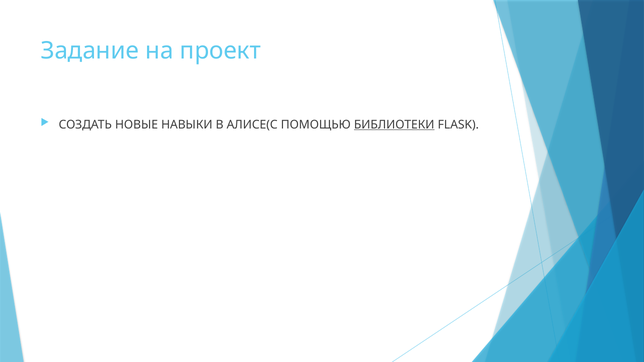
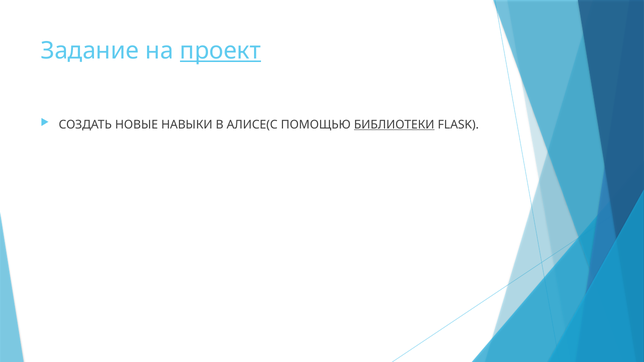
проект underline: none -> present (220, 51)
